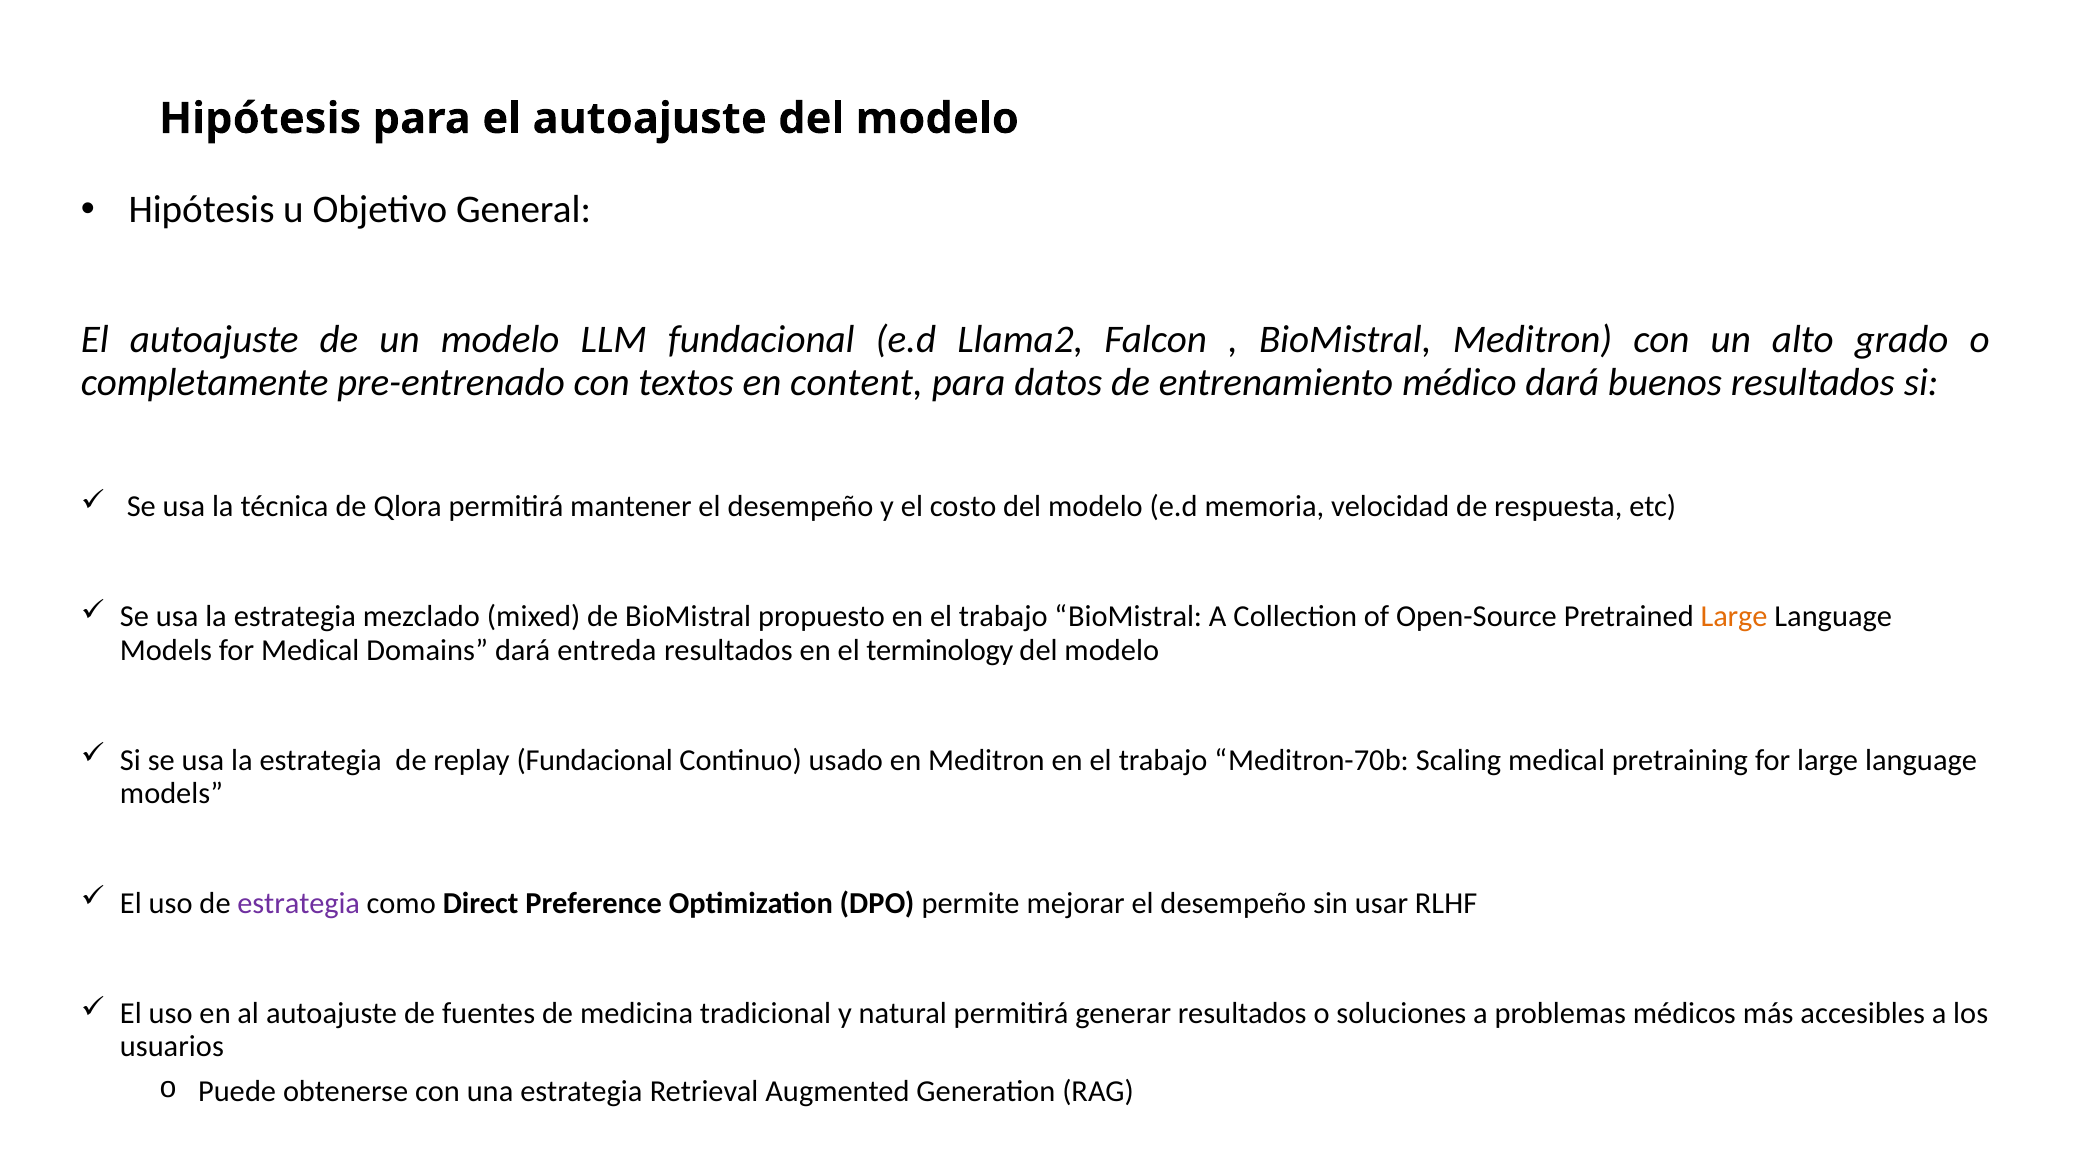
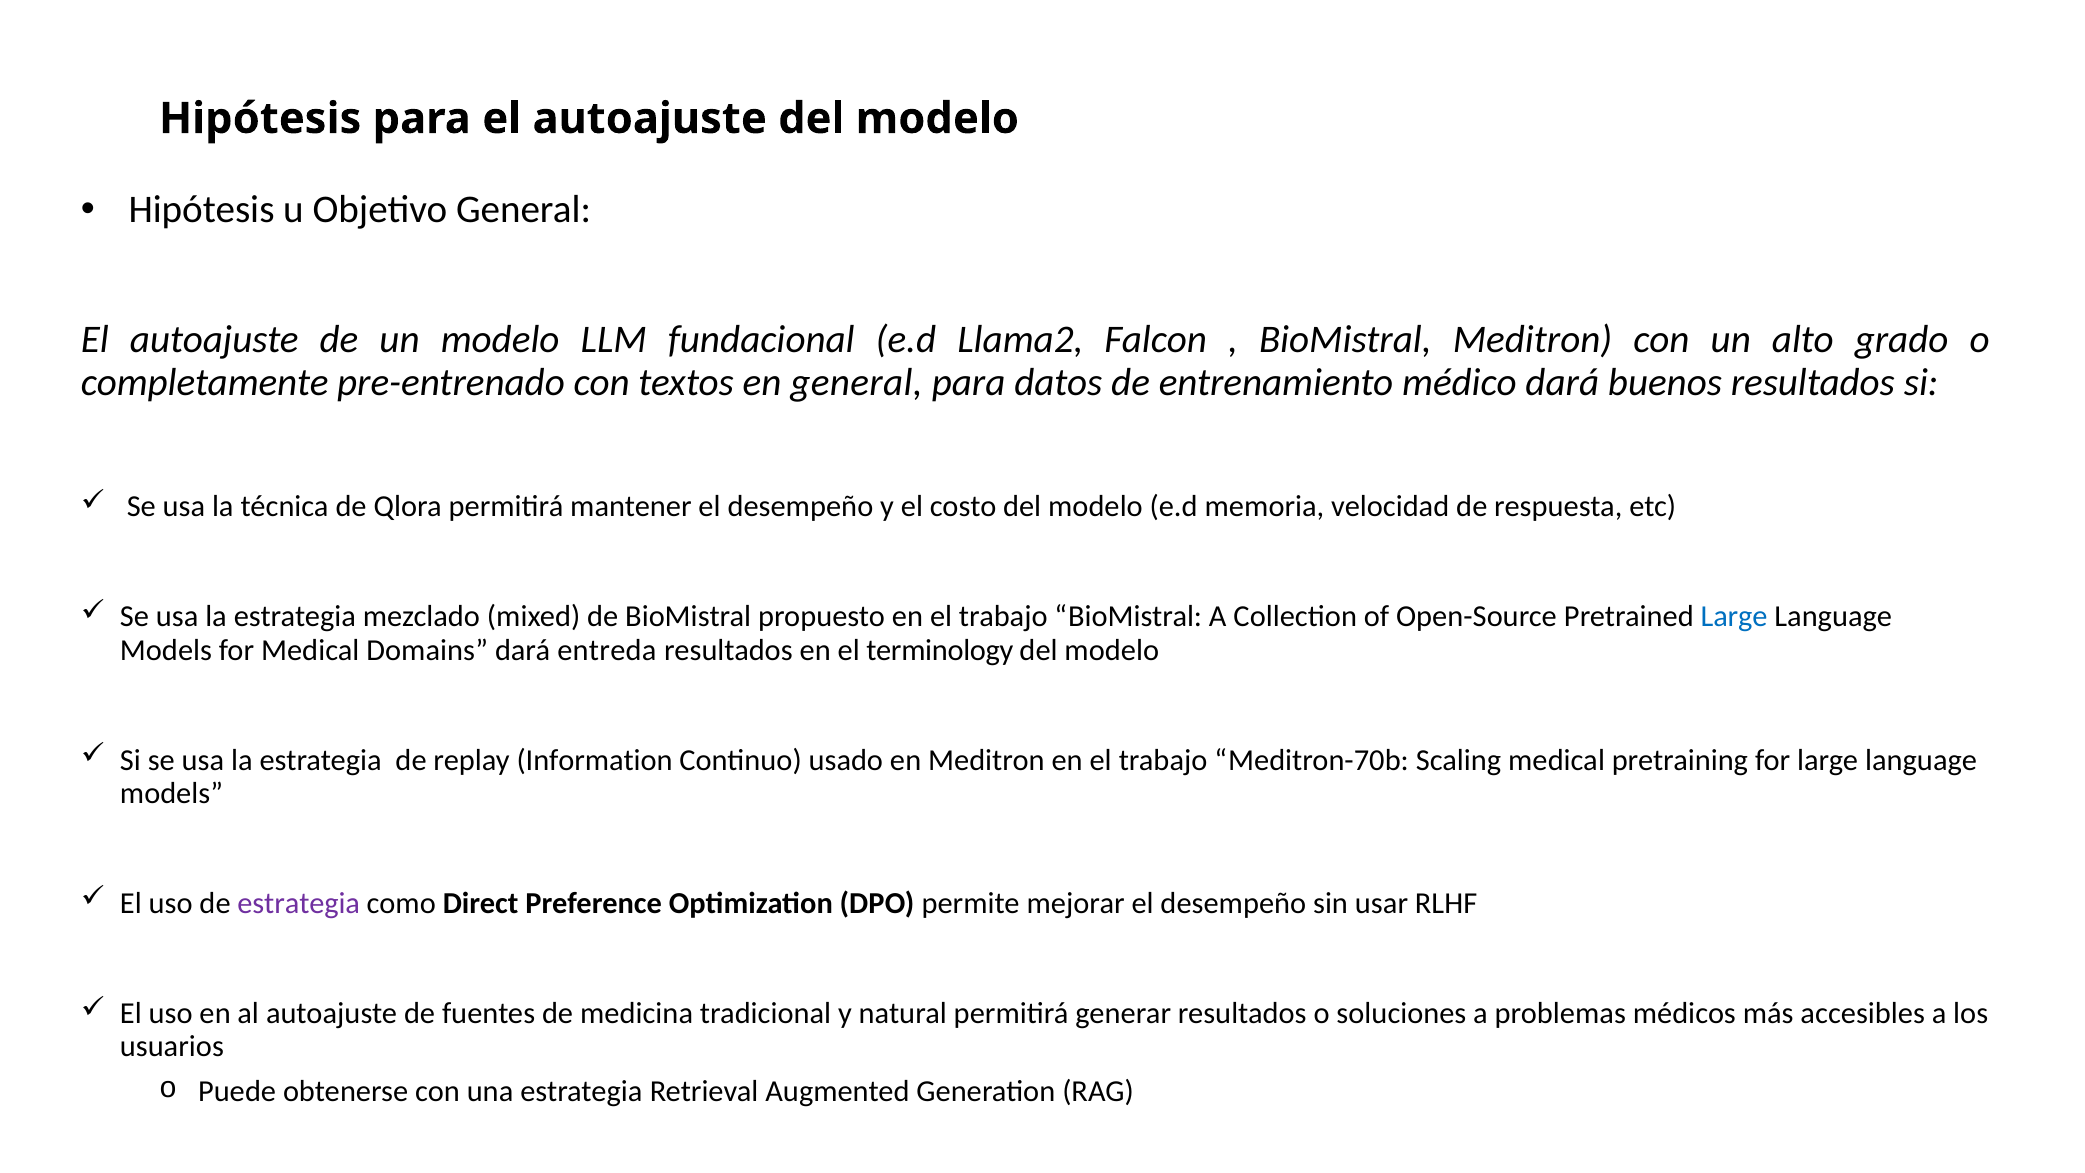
en content: content -> general (856, 382)
Large colour: orange -> blue (1734, 617)
replay Fundacional: Fundacional -> Information (595, 760)
